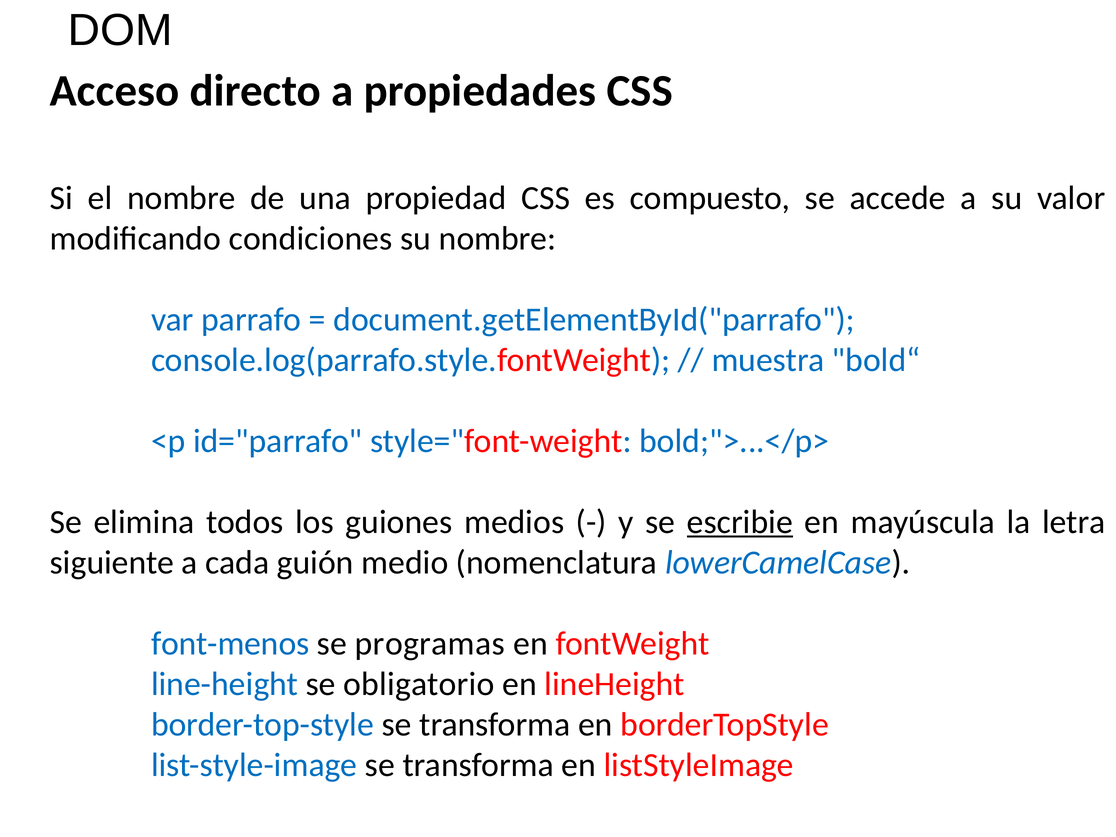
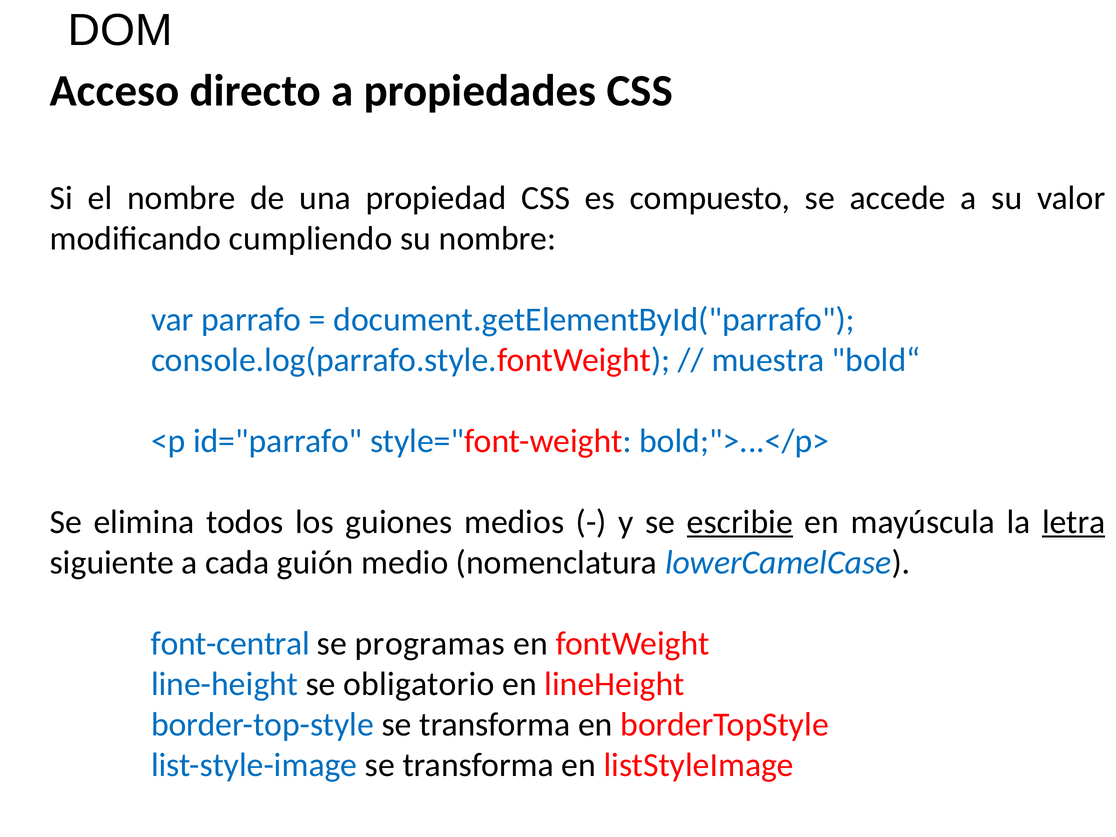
condiciones: condiciones -> cumpliendo (311, 239)
letra underline: none -> present (1074, 522)
font-menos: font-menos -> font-central (230, 644)
